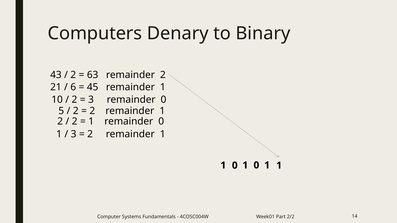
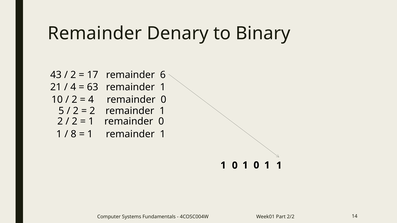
Computers: Computers -> Remainder (95, 33)
63: 63 -> 17 (93, 75)
remainder 2: 2 -> 6 (163, 75)
6: 6 -> 4 (73, 87)
45: 45 -> 63 (93, 87)
3: 3 -> 4 (91, 100)
3: 3 -> 8 (74, 134)
2: 2 -> 1 (90, 134)
